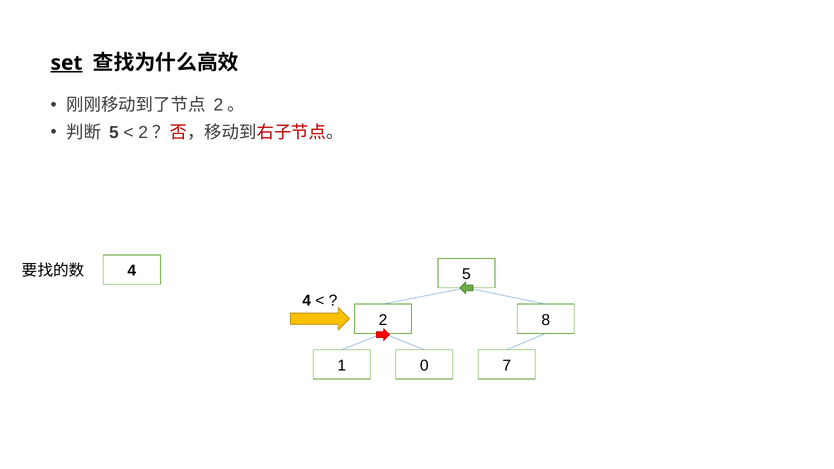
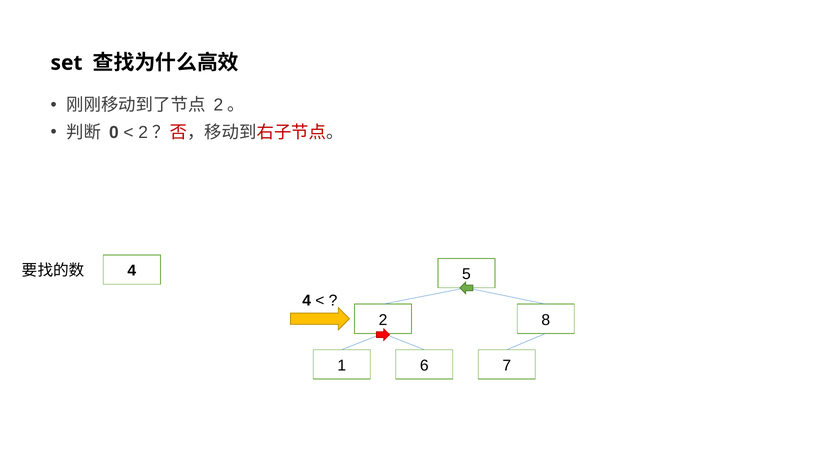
set underline: present -> none (67, 63)
5: 5 -> 0 (114, 133)
0: 0 -> 6 (424, 366)
